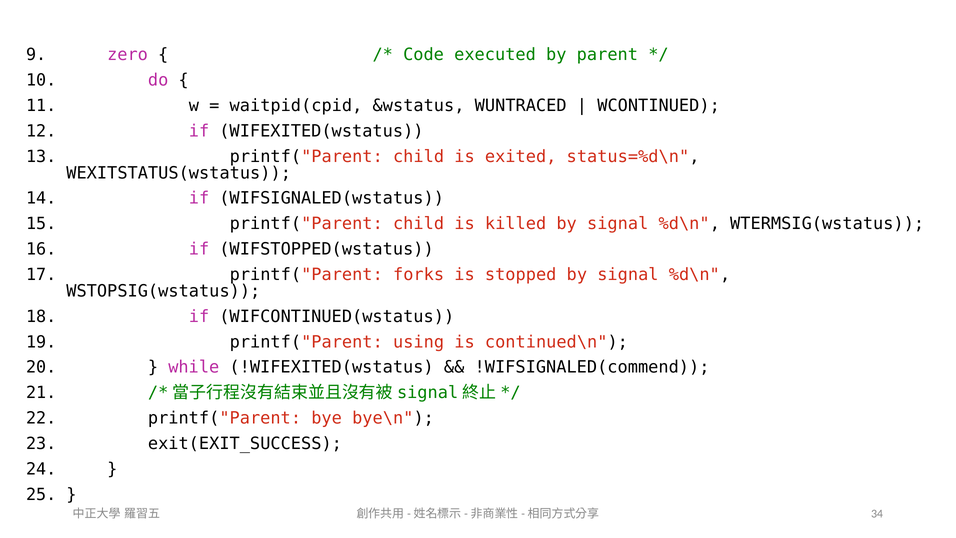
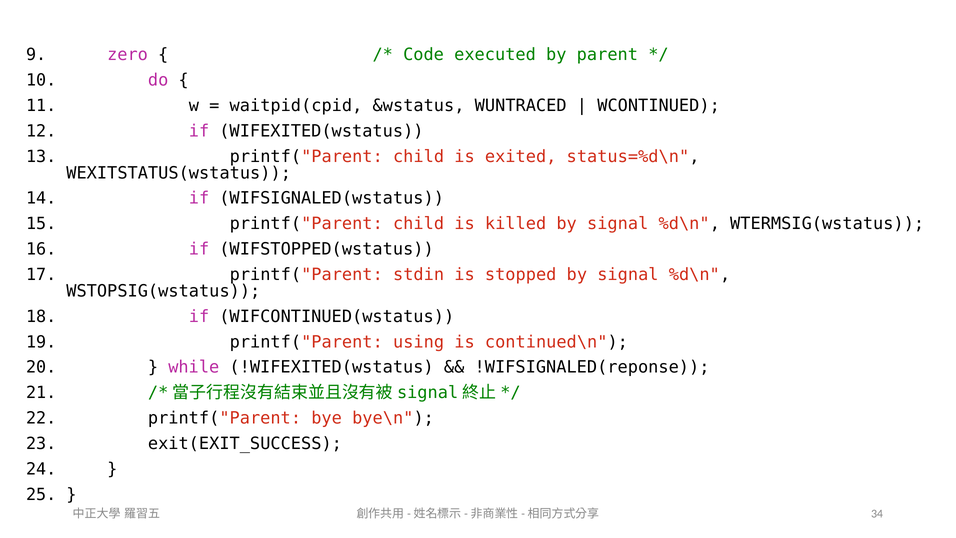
forks: forks -> stdin (419, 275)
!WIFSIGNALED(commend: !WIFSIGNALED(commend -> !WIFSIGNALED(reponse (592, 367)
